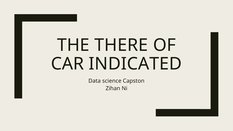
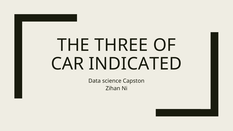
THERE: THERE -> THREE (121, 45)
